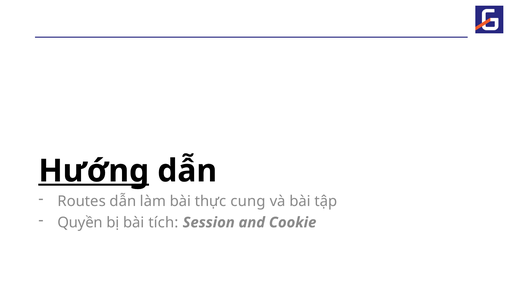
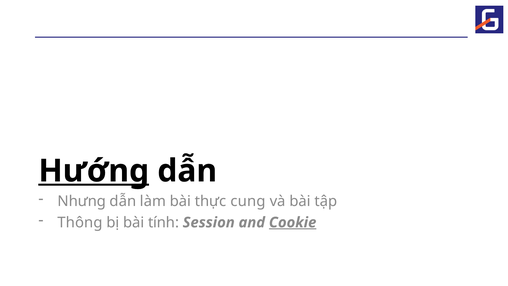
Routes: Routes -> Nhưng (82, 201)
Quyền: Quyền -> Thông (80, 222)
tích: tích -> tính (164, 222)
Cookie underline: none -> present (293, 222)
